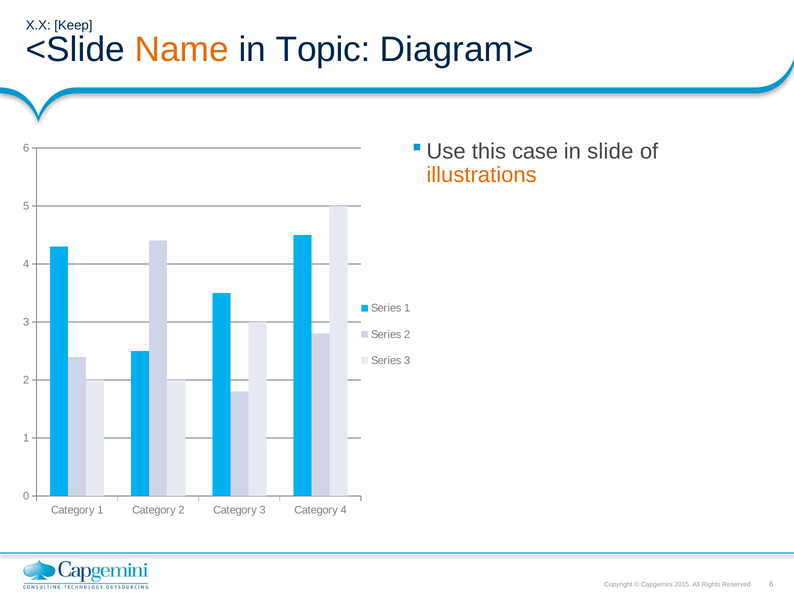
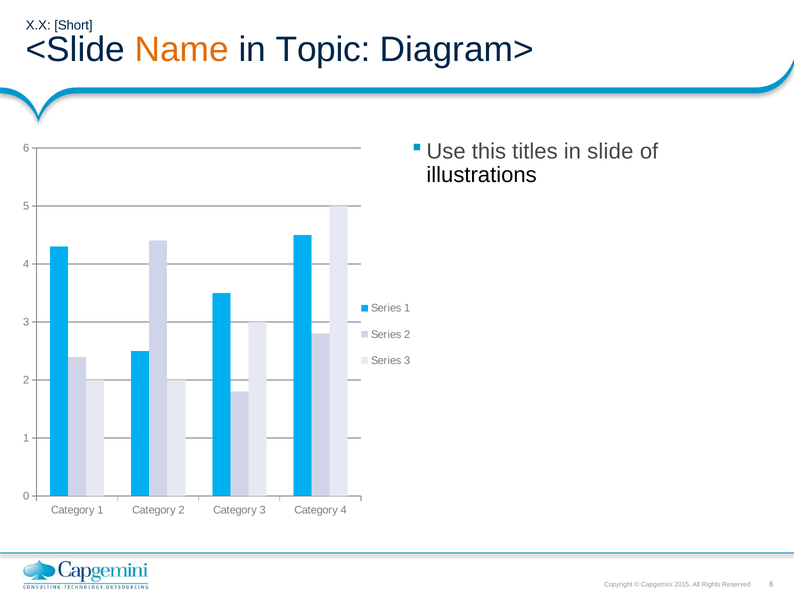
Keep: Keep -> Short (73, 25)
case: case -> titles (535, 151)
illustrations colour: orange -> black (482, 175)
